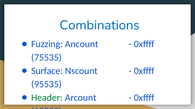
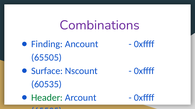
Combinations colour: blue -> purple (100, 25)
Fuzzing: Fuzzing -> Finding (47, 44)
75535: 75535 -> 65505 (46, 58)
95535: 95535 -> 60535 (46, 85)
